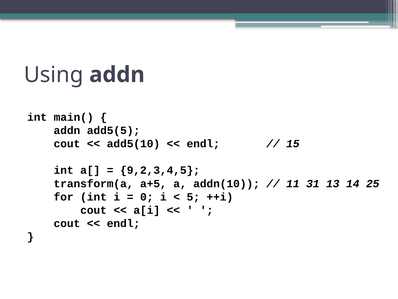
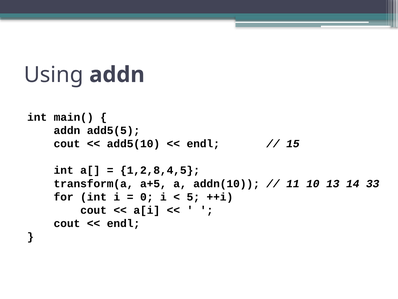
9,2,3,4,5: 9,2,3,4,5 -> 1,2,8,4,5 (160, 170)
31: 31 -> 10 (313, 183)
25: 25 -> 33 (373, 183)
